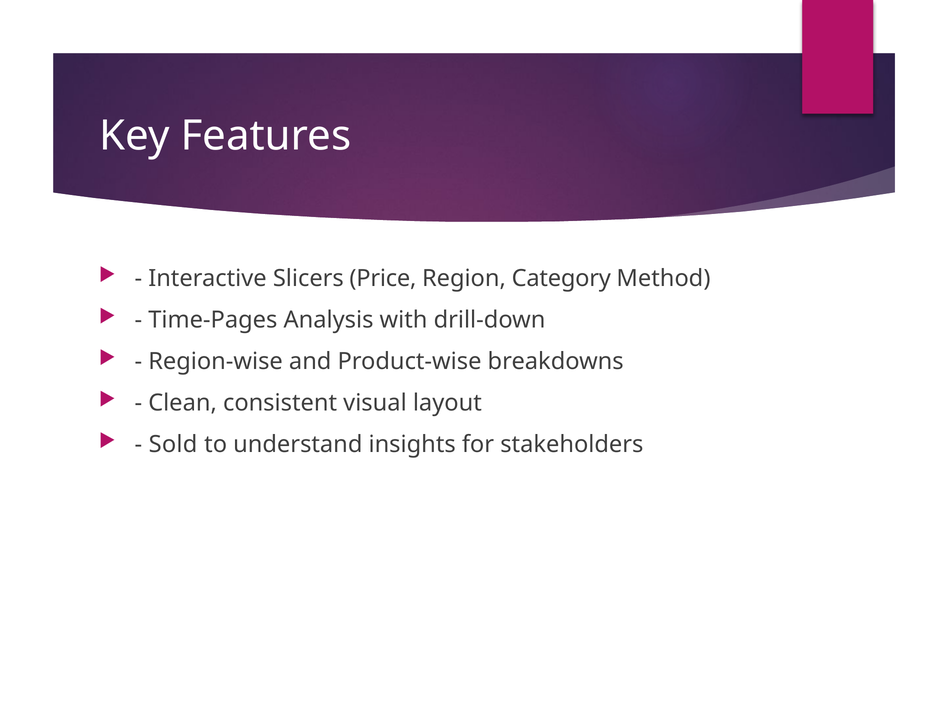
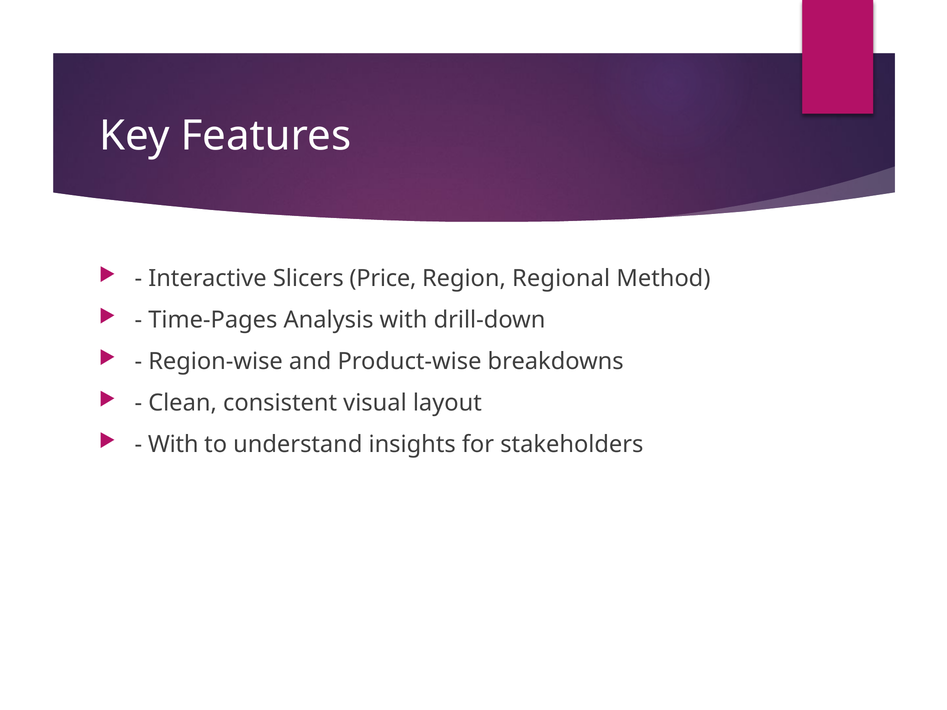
Category: Category -> Regional (561, 278)
Sold: Sold -> With (173, 445)
